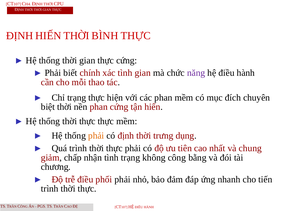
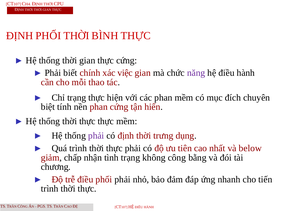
ĐỊNH HIẾN: HIẾN -> PHỐI (48, 36)
xác tình: tình -> việc (125, 73)
biệt thời: thời -> tính (64, 107)
phải colour: orange -> purple (96, 136)
chung: chung -> below (250, 148)
